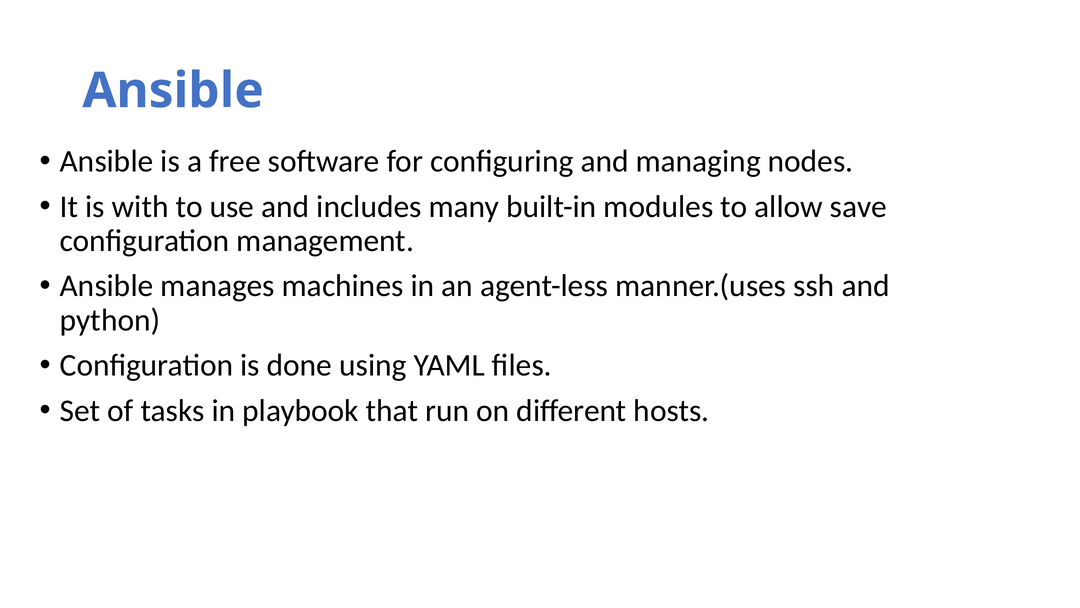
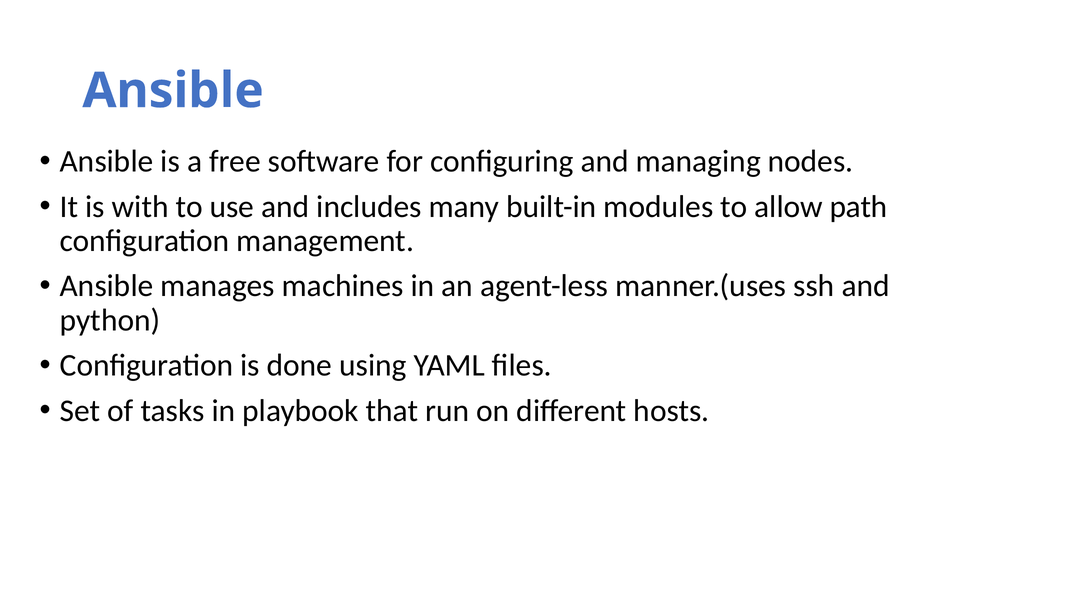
save: save -> path (858, 207)
